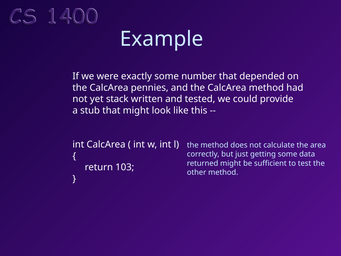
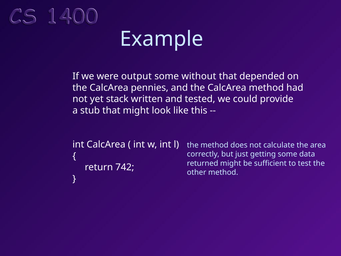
exactly: exactly -> output (136, 76)
number: number -> without (199, 76)
103: 103 -> 742 (125, 167)
